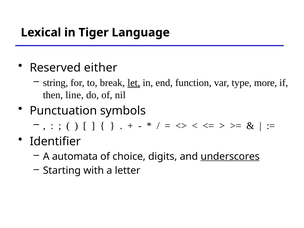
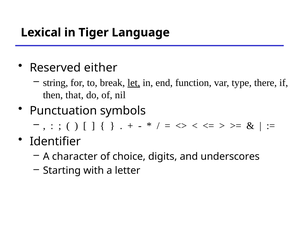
more: more -> there (265, 83)
line: line -> that (75, 95)
automata: automata -> character (75, 156)
underscores underline: present -> none (230, 156)
